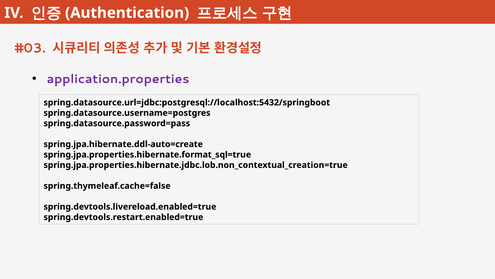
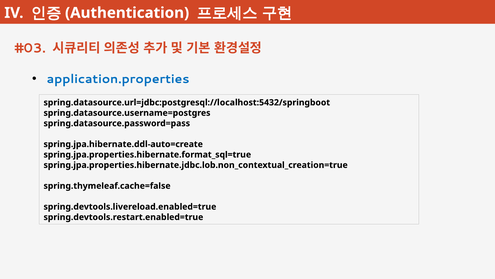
application.properties colour: purple -> blue (118, 79)
